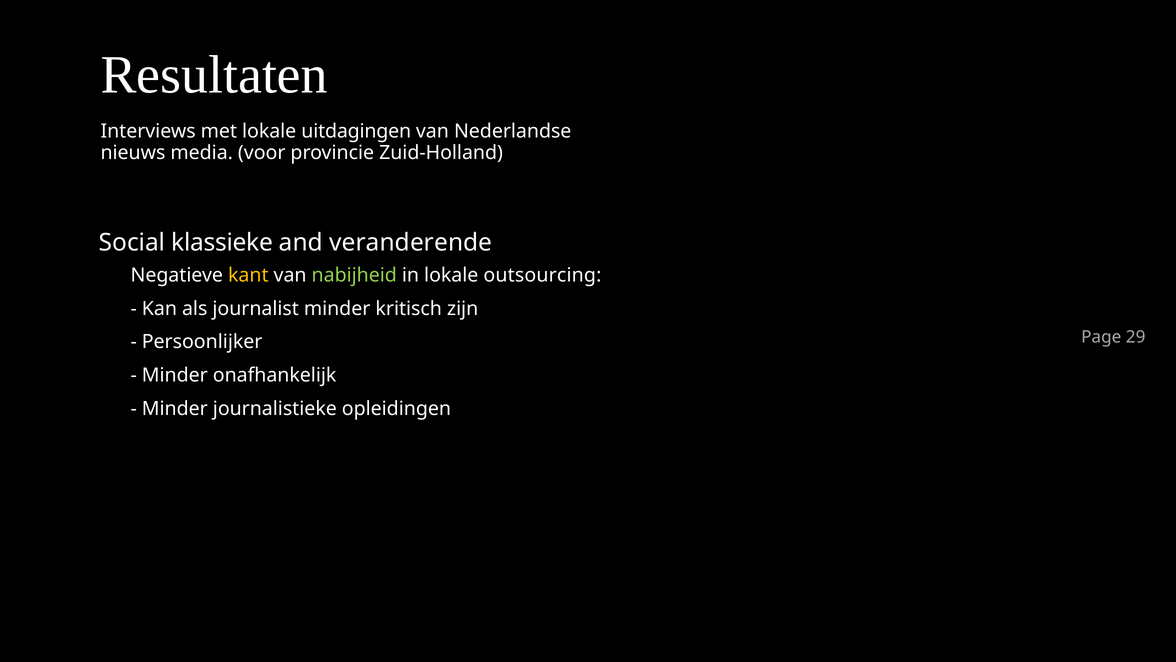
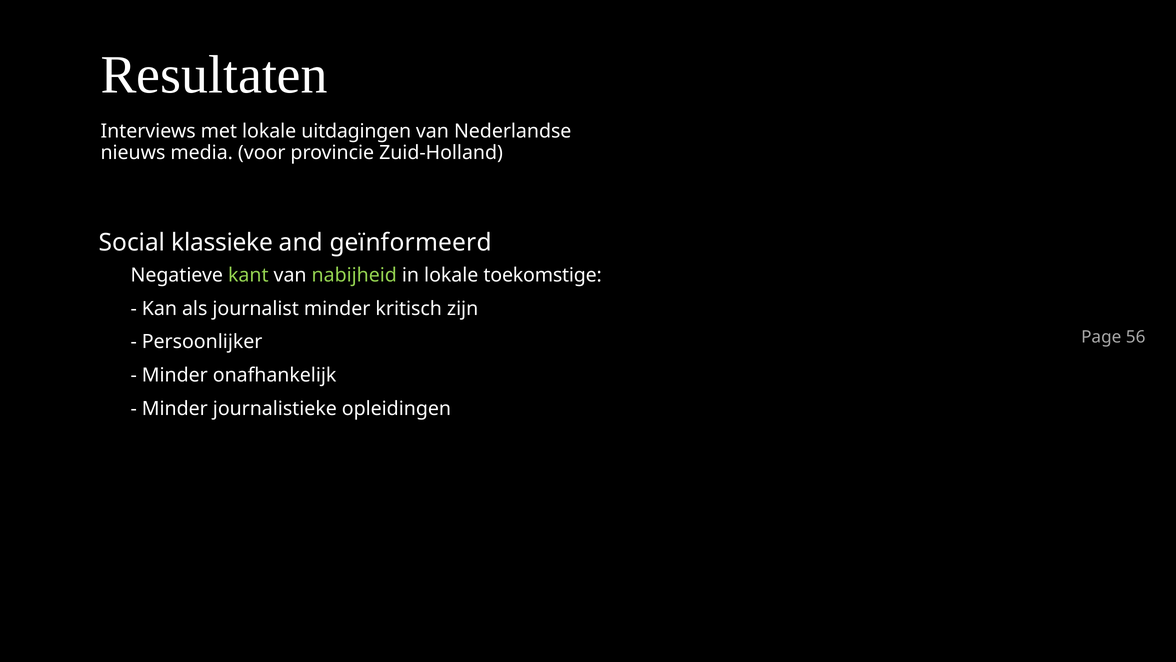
veranderende: veranderende -> geïnformeerd (411, 242)
kant colour: yellow -> light green (248, 275)
outsourcing: outsourcing -> toekomstige (543, 275)
29: 29 -> 56 (1136, 337)
